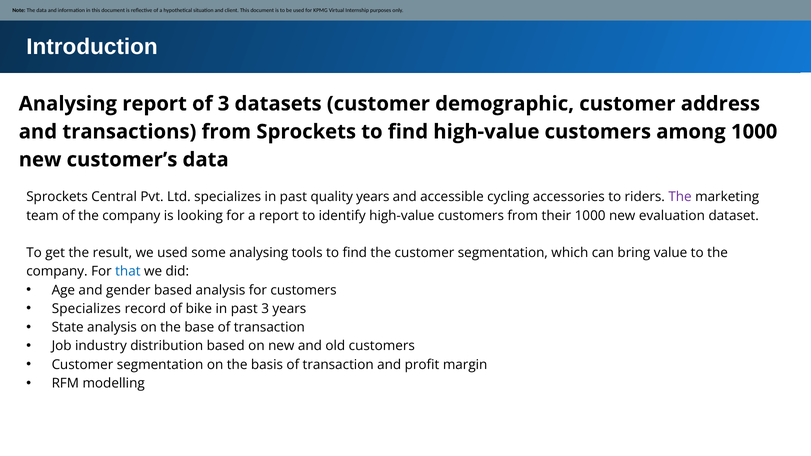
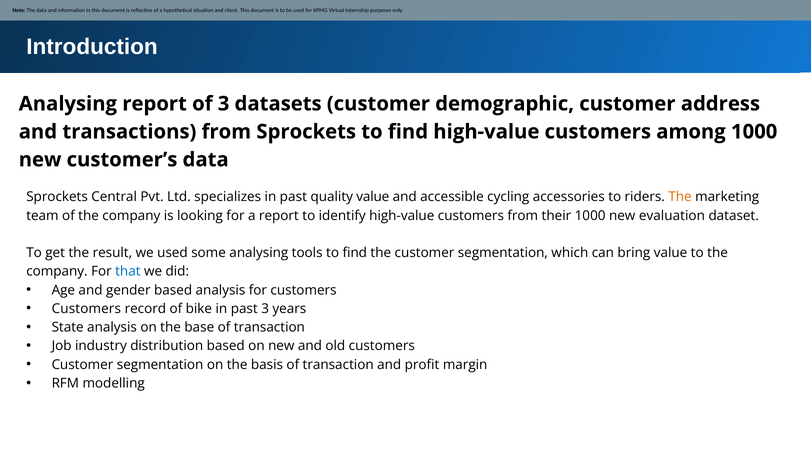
quality years: years -> value (373, 197)
The colour: purple -> orange (680, 197)
Specializes: Specializes -> Customers (86, 309)
